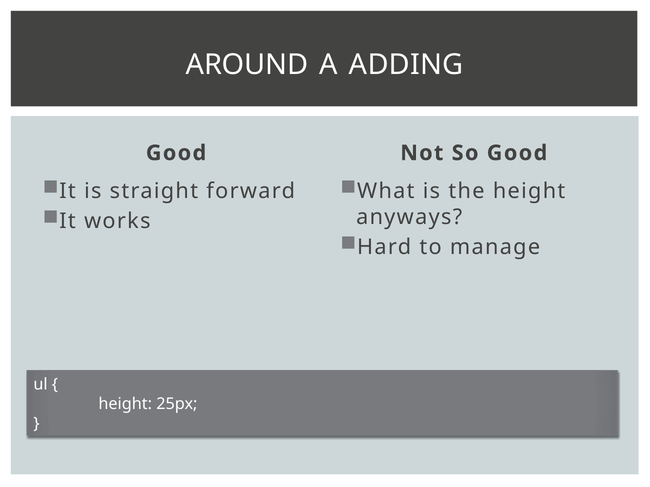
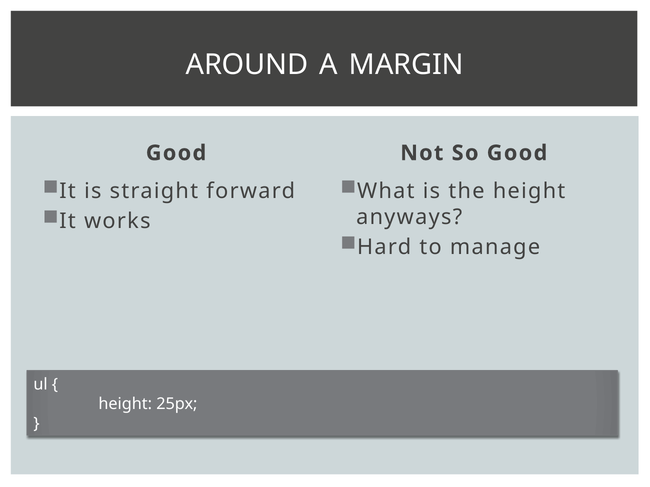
ADDING: ADDING -> MARGIN (406, 65)
